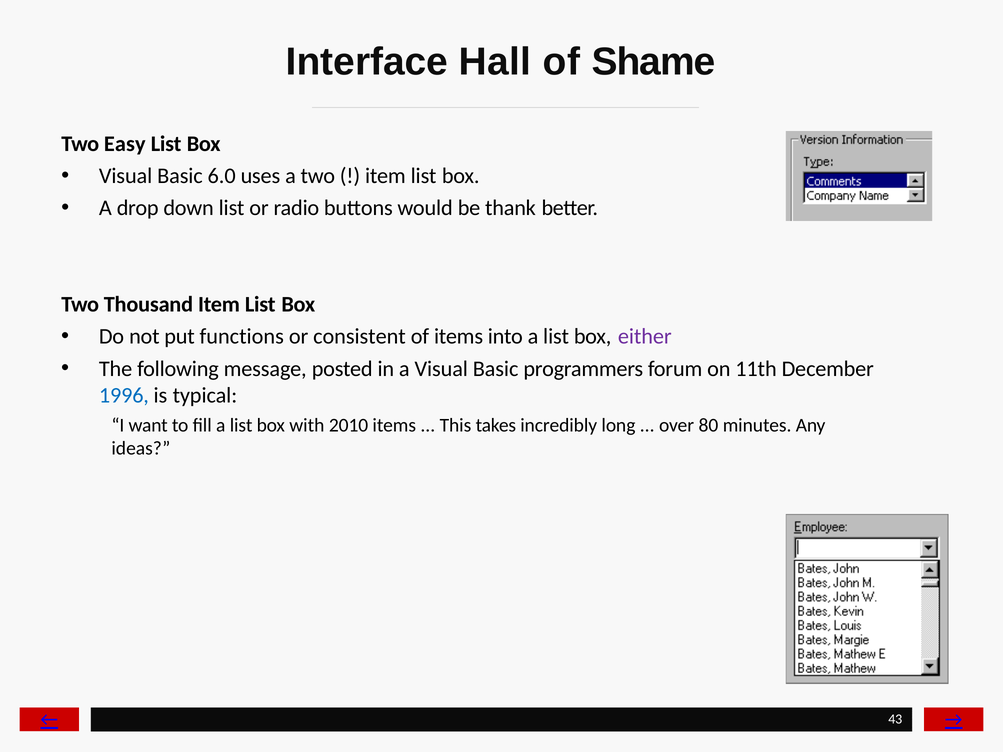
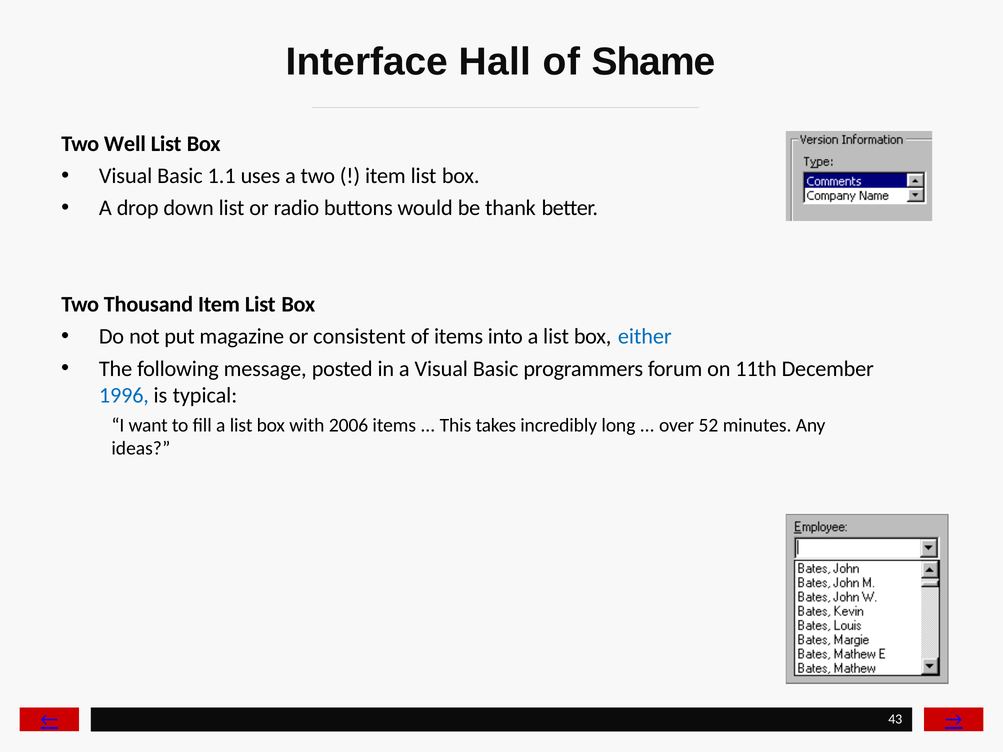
Easy: Easy -> Well (125, 144)
6.0: 6.0 -> 1.1 (222, 176)
functions: functions -> magazine (242, 337)
either colour: purple -> blue (645, 337)
2010: 2010 -> 2006 (349, 425)
80: 80 -> 52 (708, 425)
